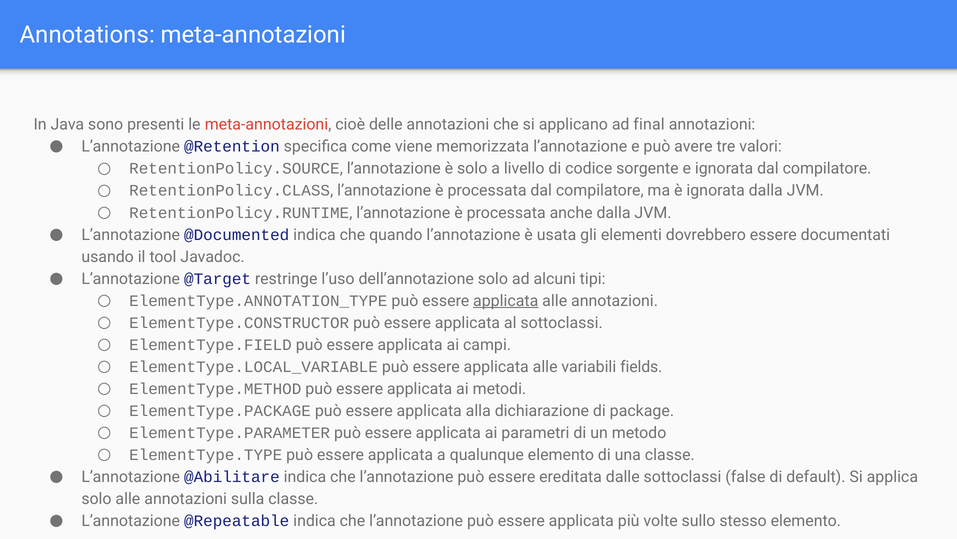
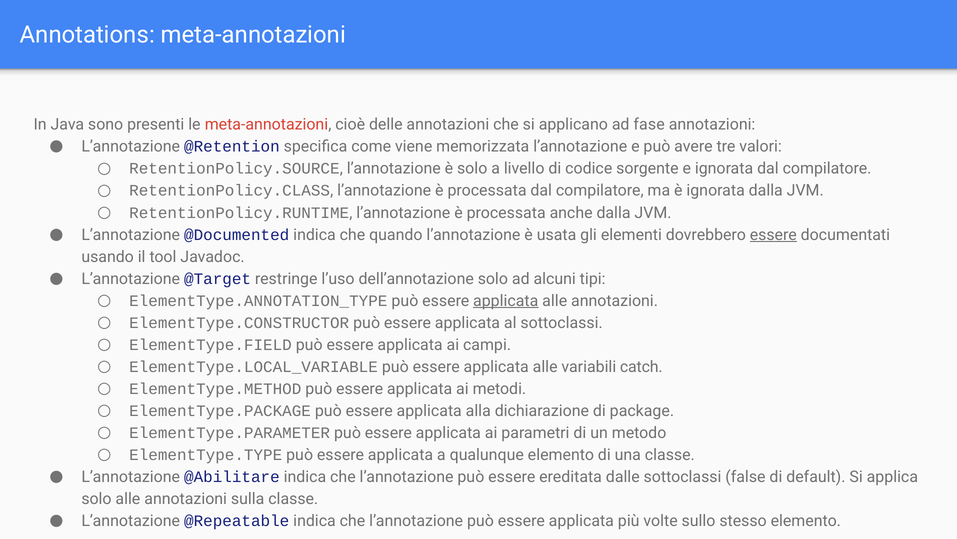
final: final -> fase (649, 124)
essere underline: none -> present (773, 234)
fields: fields -> catch (641, 367)
